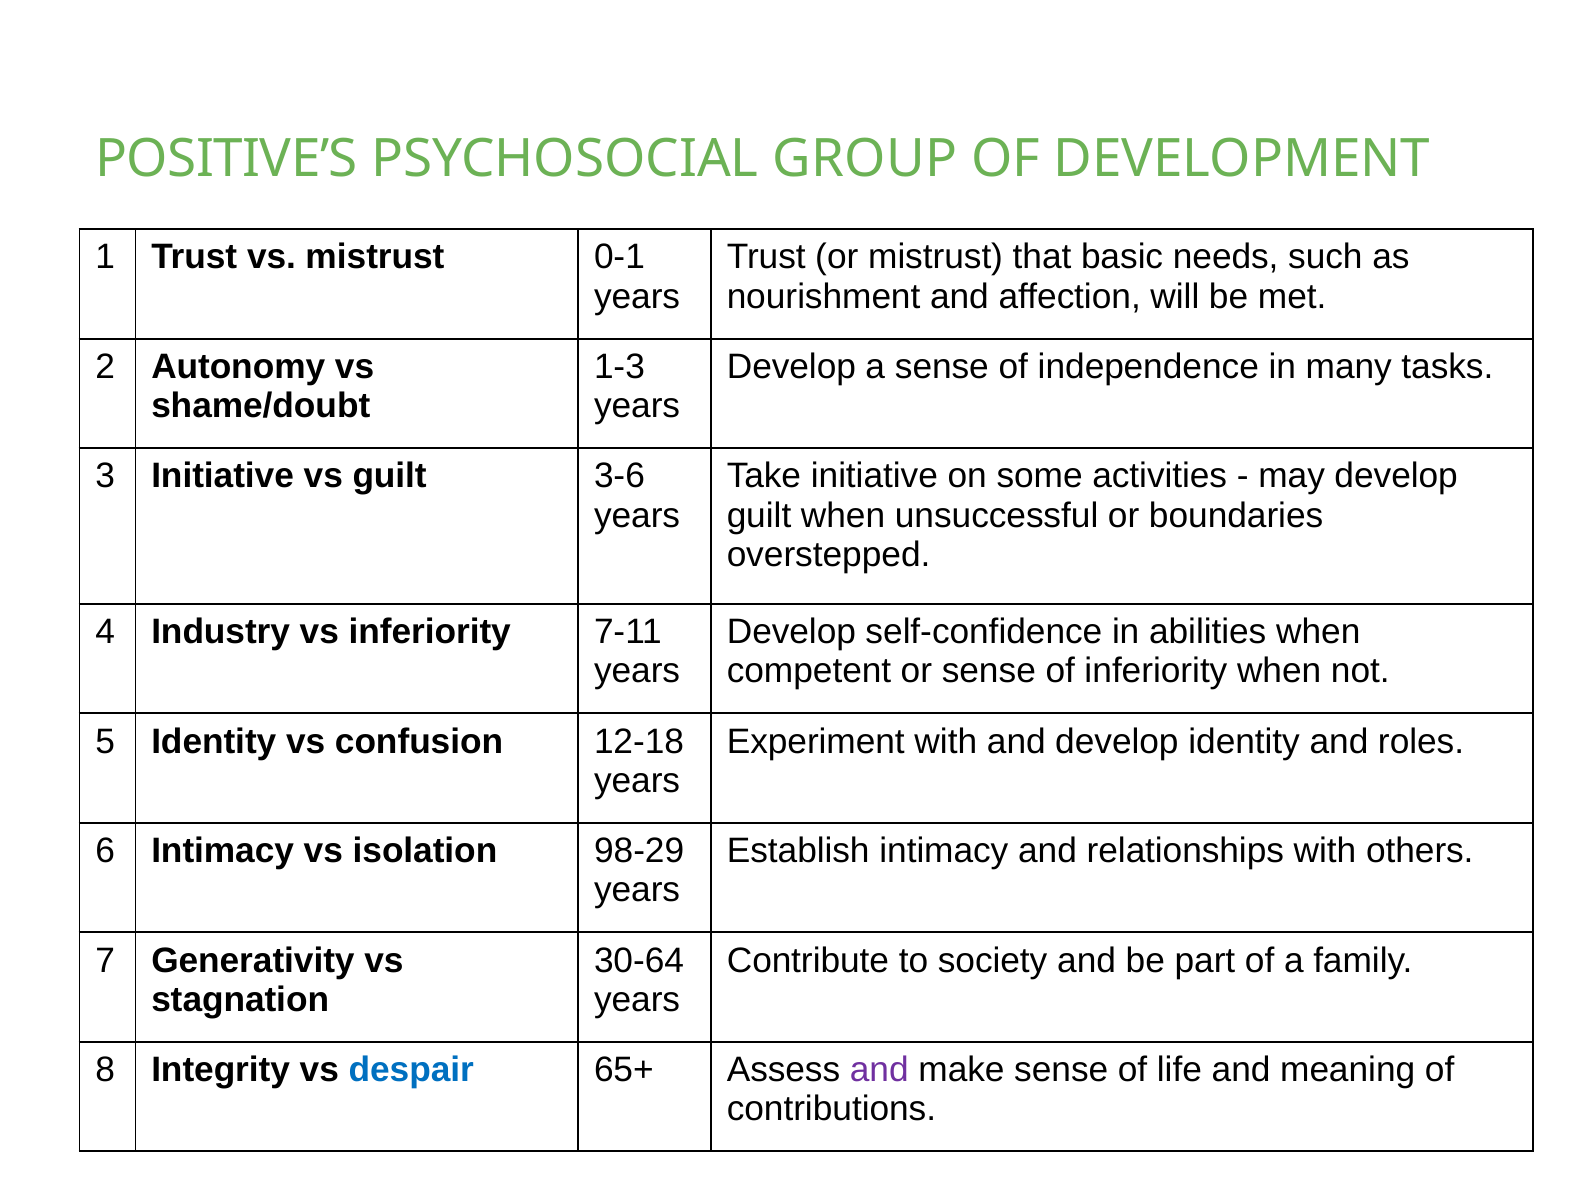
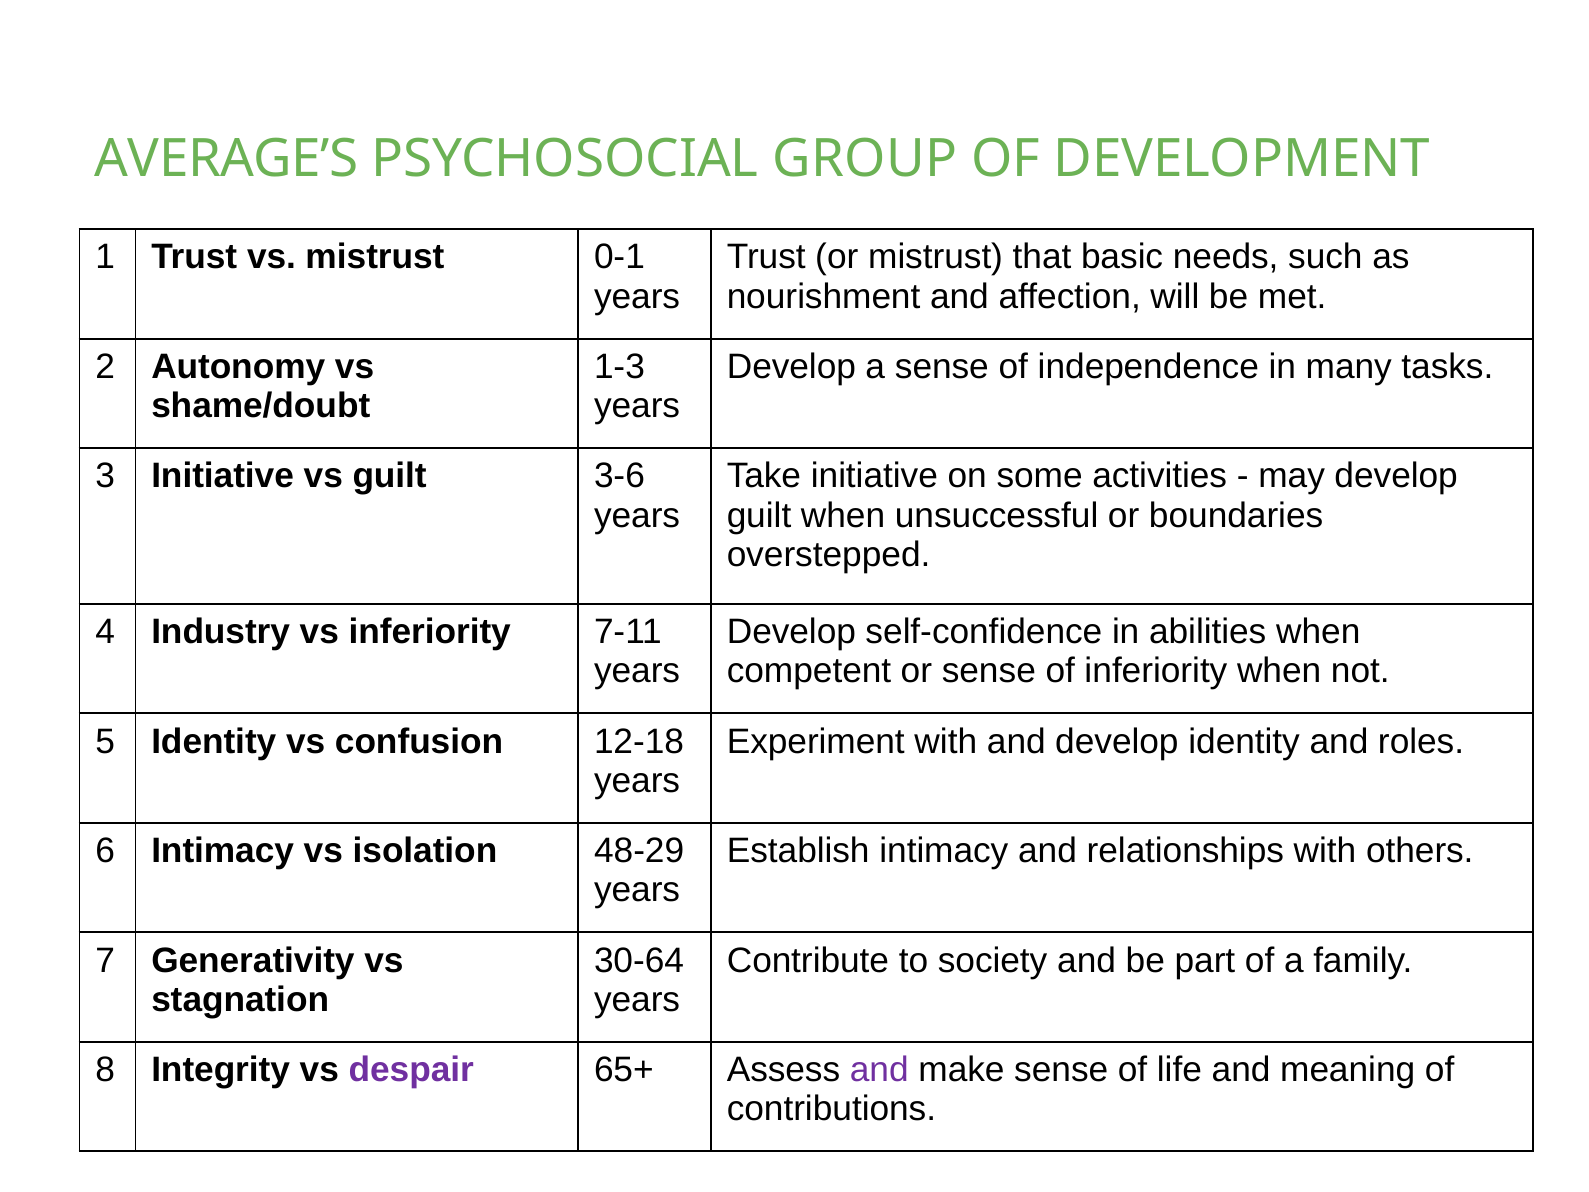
POSITIVE’S: POSITIVE’S -> AVERAGE’S (227, 159)
98-29: 98-29 -> 48-29 (639, 851)
despair colour: blue -> purple (411, 1070)
